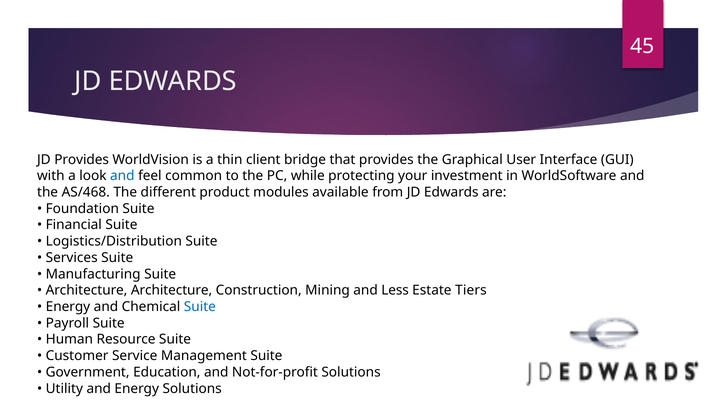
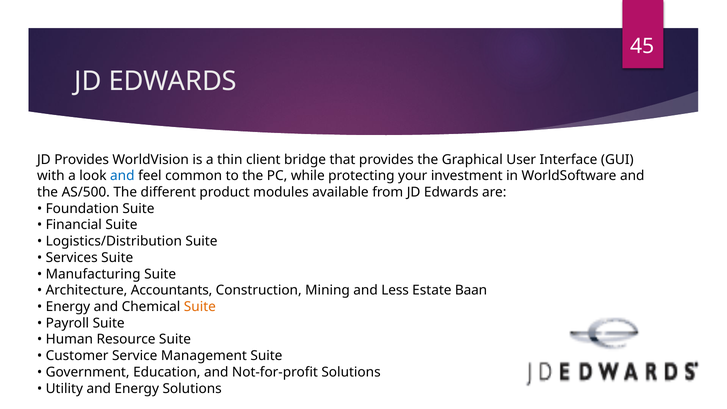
AS/468: AS/468 -> AS/500 (86, 192)
Architecture Architecture: Architecture -> Accountants (172, 290)
Tiers: Tiers -> Baan (471, 290)
Suite colour: blue -> orange (200, 307)
